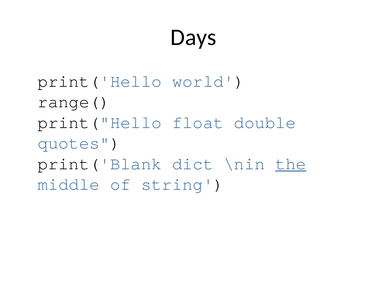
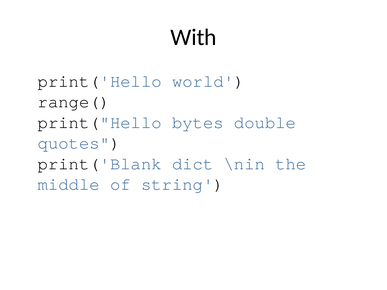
Days: Days -> With (194, 37)
float: float -> bytes (198, 122)
the underline: present -> none (291, 164)
